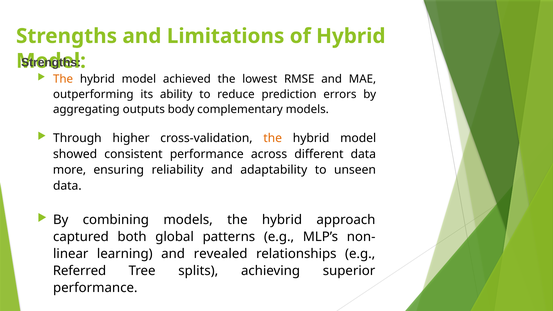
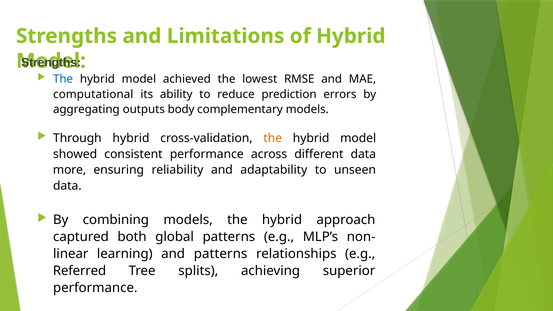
The colour: orange -> blue (63, 79)
outperforming: outperforming -> computational (93, 94)
Through higher: higher -> hybrid (131, 138)
and revealed: revealed -> patterns (221, 254)
